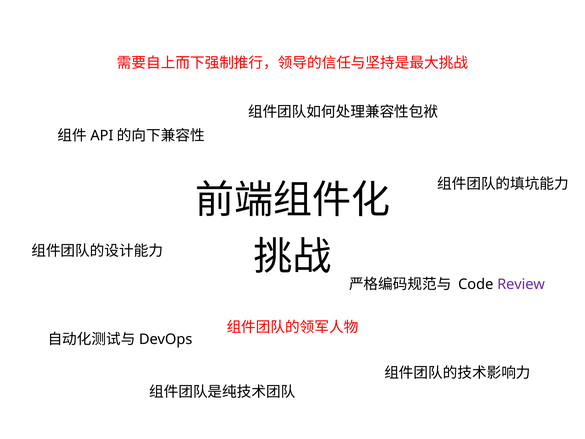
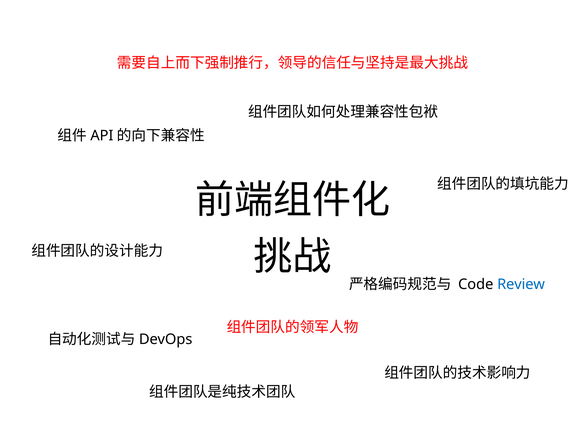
Review colour: purple -> blue (521, 284)
